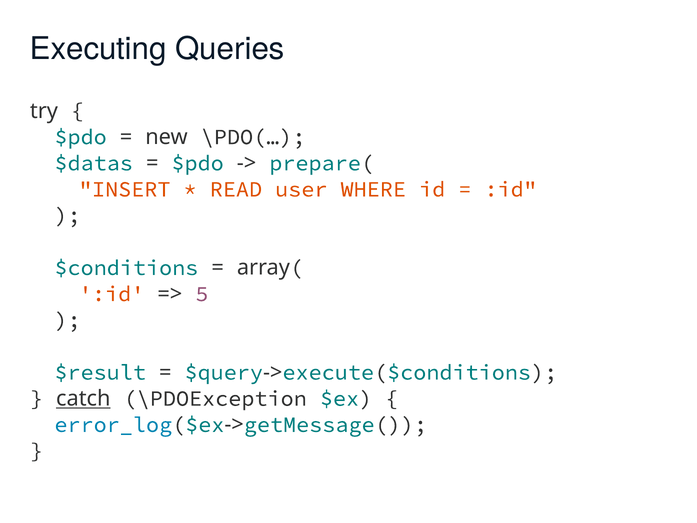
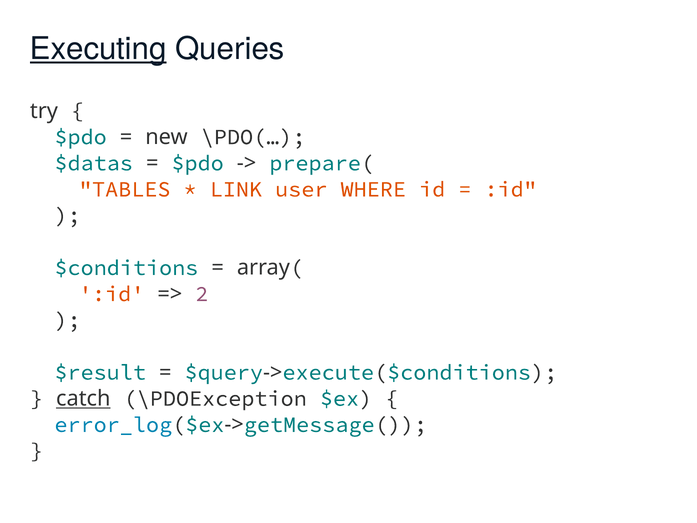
Executing underline: none -> present (98, 49)
INSERT: INSERT -> TABLES (125, 189)
READ: READ -> LINK (236, 189)
5: 5 -> 2 (202, 294)
